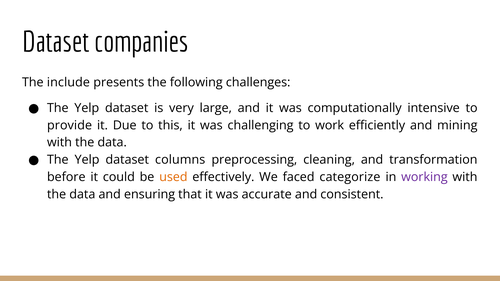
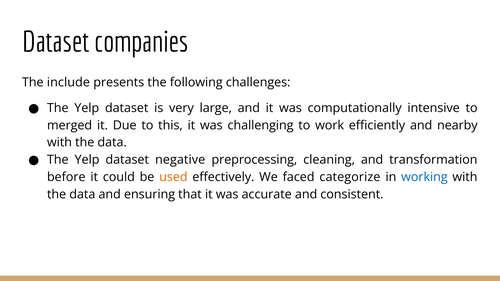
provide: provide -> merged (70, 125)
mining: mining -> nearby (457, 125)
columns: columns -> negative (180, 160)
working colour: purple -> blue (424, 177)
